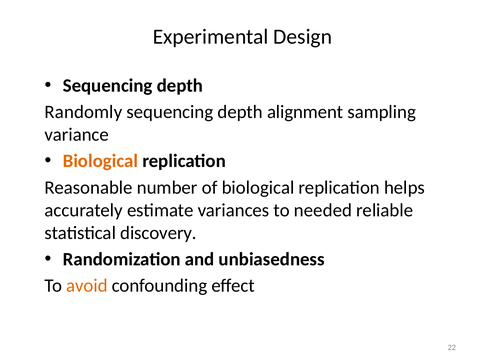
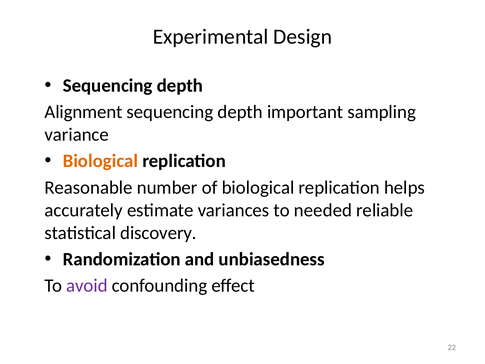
Randomly: Randomly -> Alignment (84, 112)
alignment: alignment -> important (305, 112)
avoid colour: orange -> purple (87, 286)
